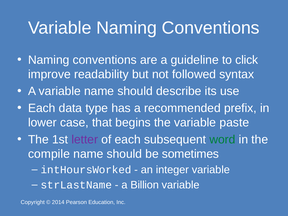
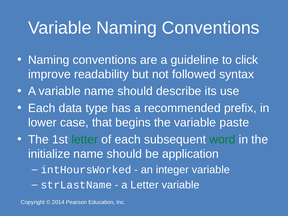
letter colour: purple -> green (85, 140)
compile: compile -> initialize (49, 154)
sometimes: sometimes -> application (190, 154)
a Billion: Billion -> Letter (145, 185)
